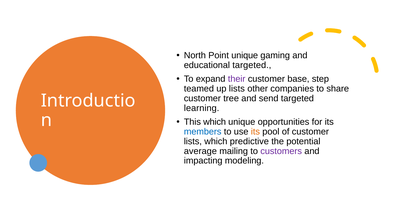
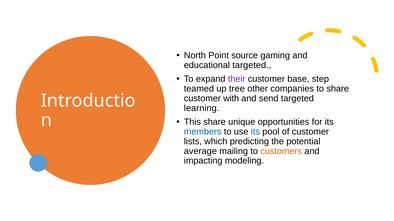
Point unique: unique -> source (245, 56)
up lists: lists -> tree (237, 89)
tree: tree -> with (231, 99)
This which: which -> share (215, 122)
its colour: orange -> blue (255, 132)
predictive: predictive -> predicting (249, 142)
customers colour: purple -> orange (281, 151)
